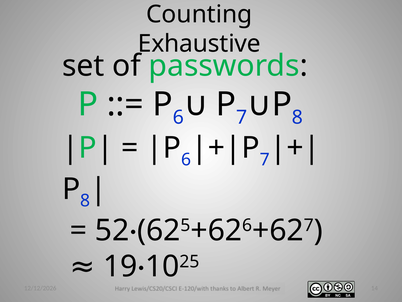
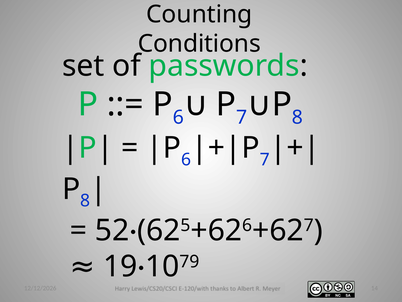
Exhaustive: Exhaustive -> Conditions (199, 44)
25: 25 -> 79 (189, 261)
